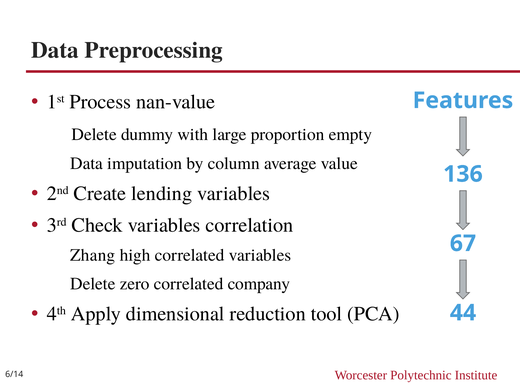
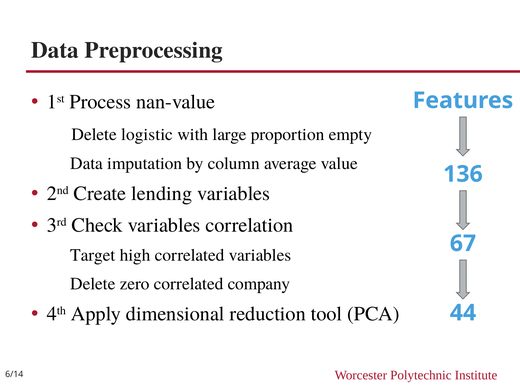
dummy: dummy -> logistic (147, 134)
Zhang: Zhang -> Target (93, 255)
